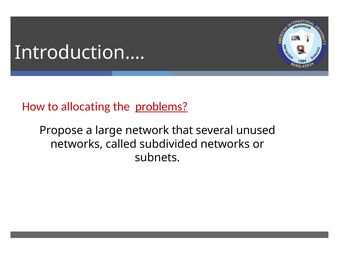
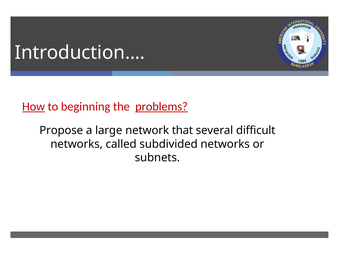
How underline: none -> present (34, 106)
allocating: allocating -> beginning (86, 106)
unused: unused -> difficult (256, 130)
